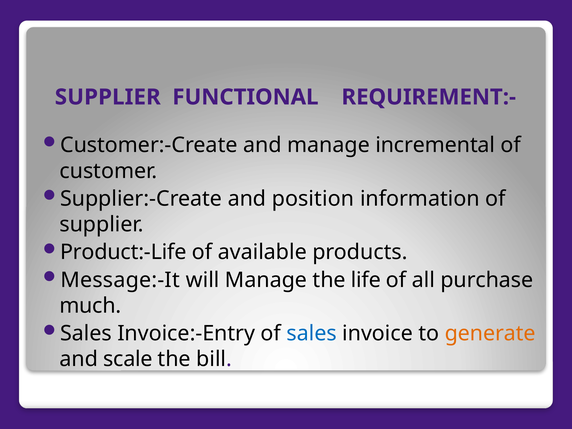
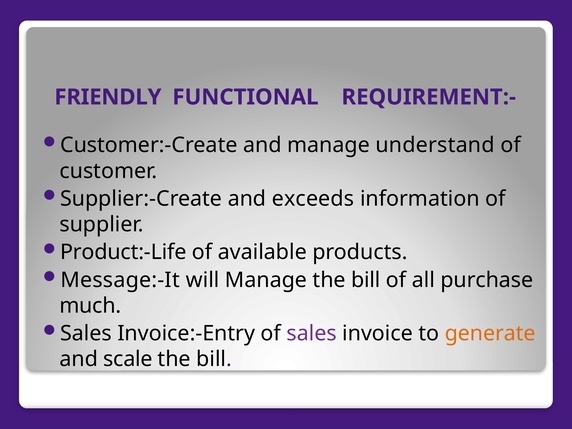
SUPPLIER: SUPPLIER -> FRIENDLY (108, 97)
incremental: incremental -> understand (435, 145)
position: position -> exceeds (313, 199)
Manage the life: life -> bill (366, 280)
sales colour: blue -> purple (312, 333)
